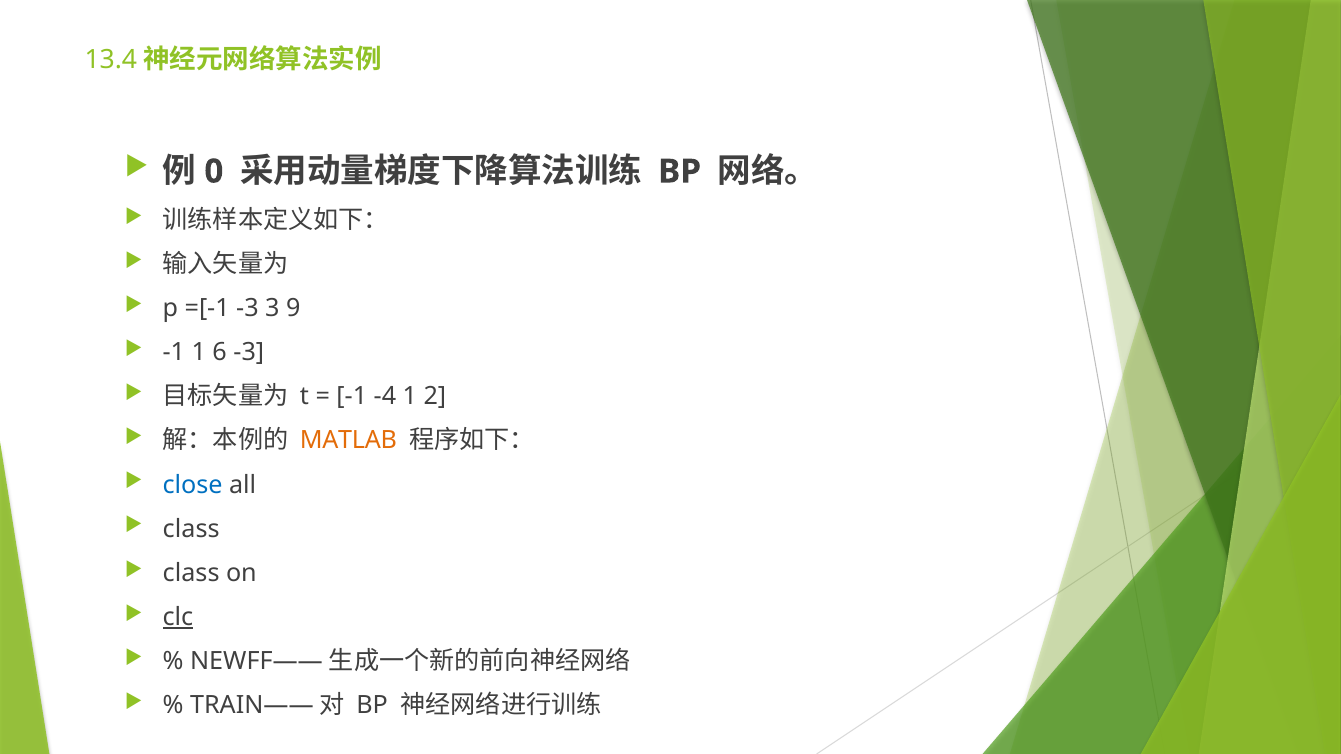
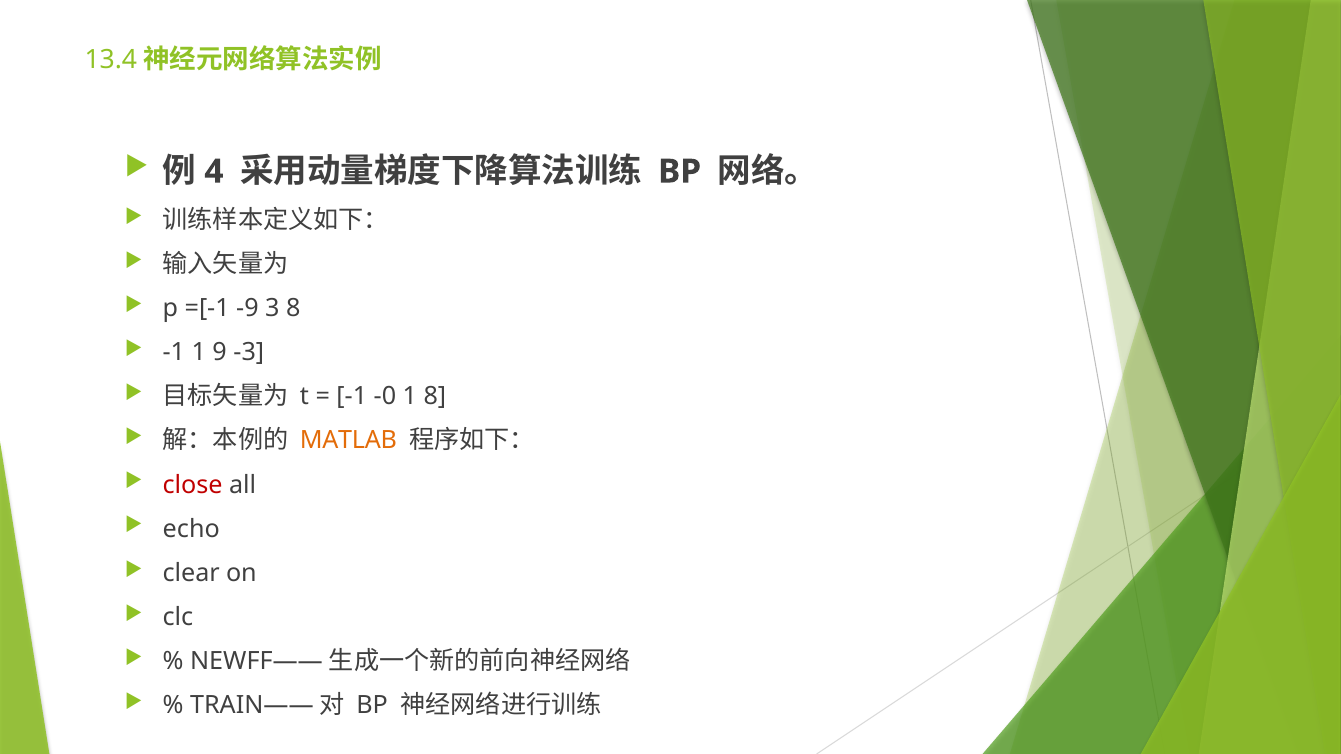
0: 0 -> 4 (214, 172)
=[-1 -3: -3 -> -9 (247, 308)
3 9: 9 -> 8 (293, 308)
6: 6 -> 9 (220, 353)
-4: -4 -> -0 (385, 397)
1 2: 2 -> 8 (435, 397)
close colour: blue -> red (193, 485)
class: class -> echo (191, 529)
class: class -> clear (191, 573)
clc underline: present -> none (178, 617)
